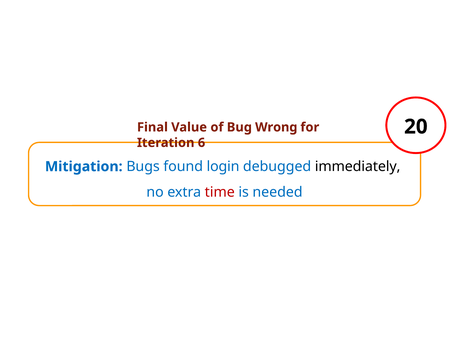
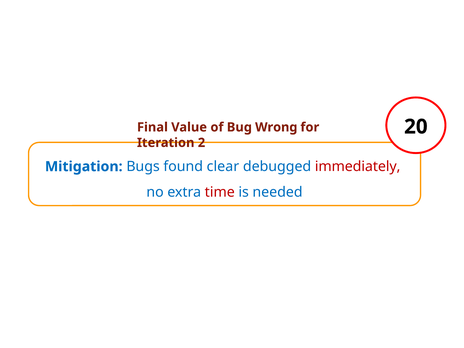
6: 6 -> 2 (202, 143)
login: login -> clear (223, 167)
immediately colour: black -> red (358, 167)
